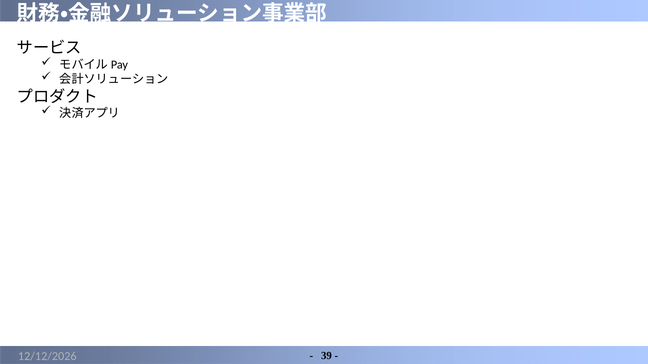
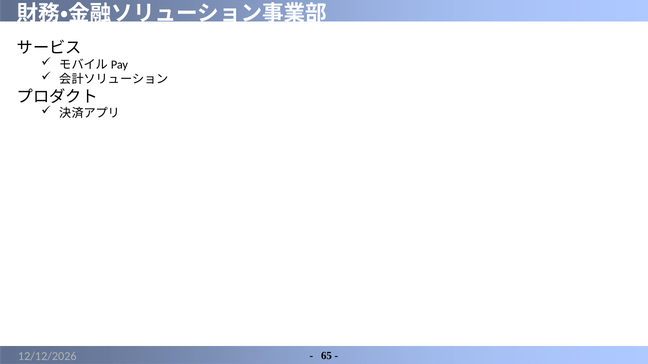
39: 39 -> 65 (326, 356)
